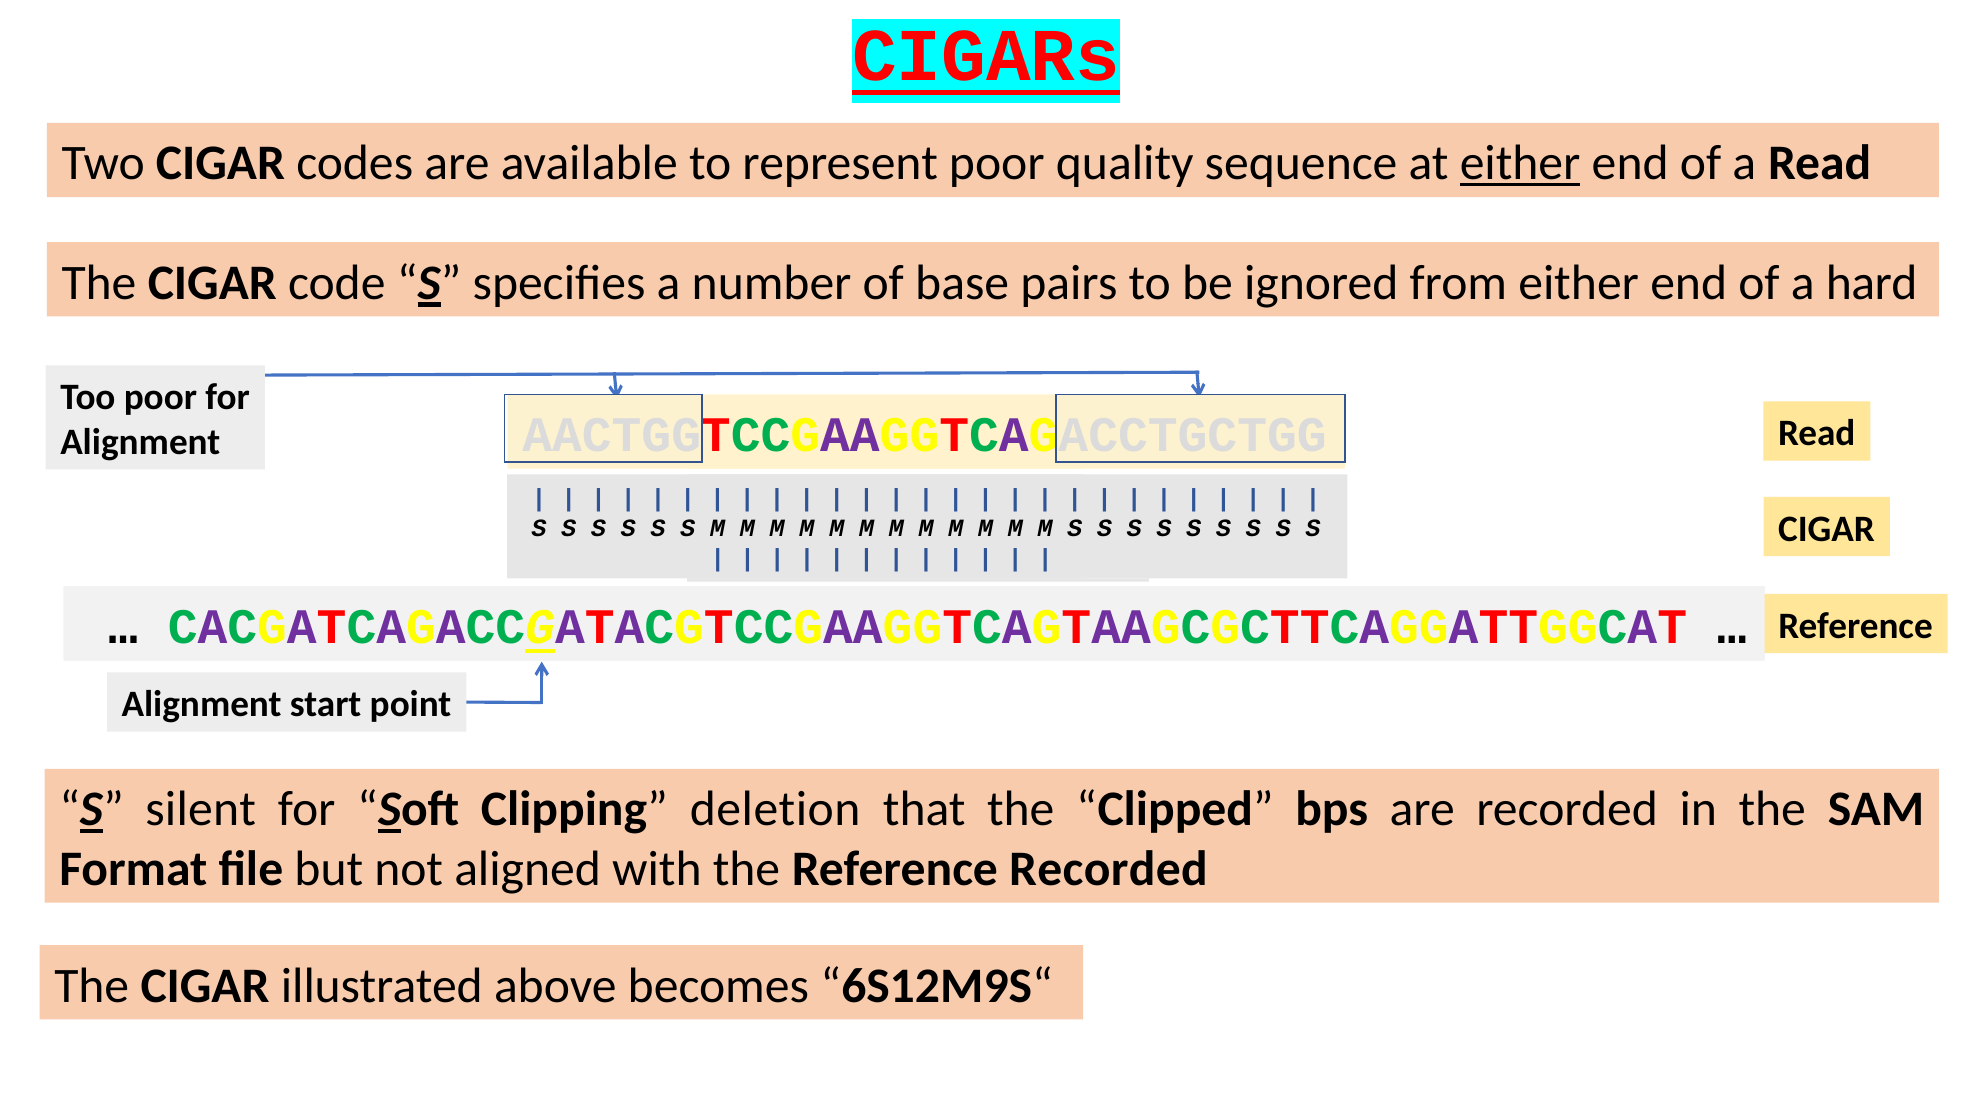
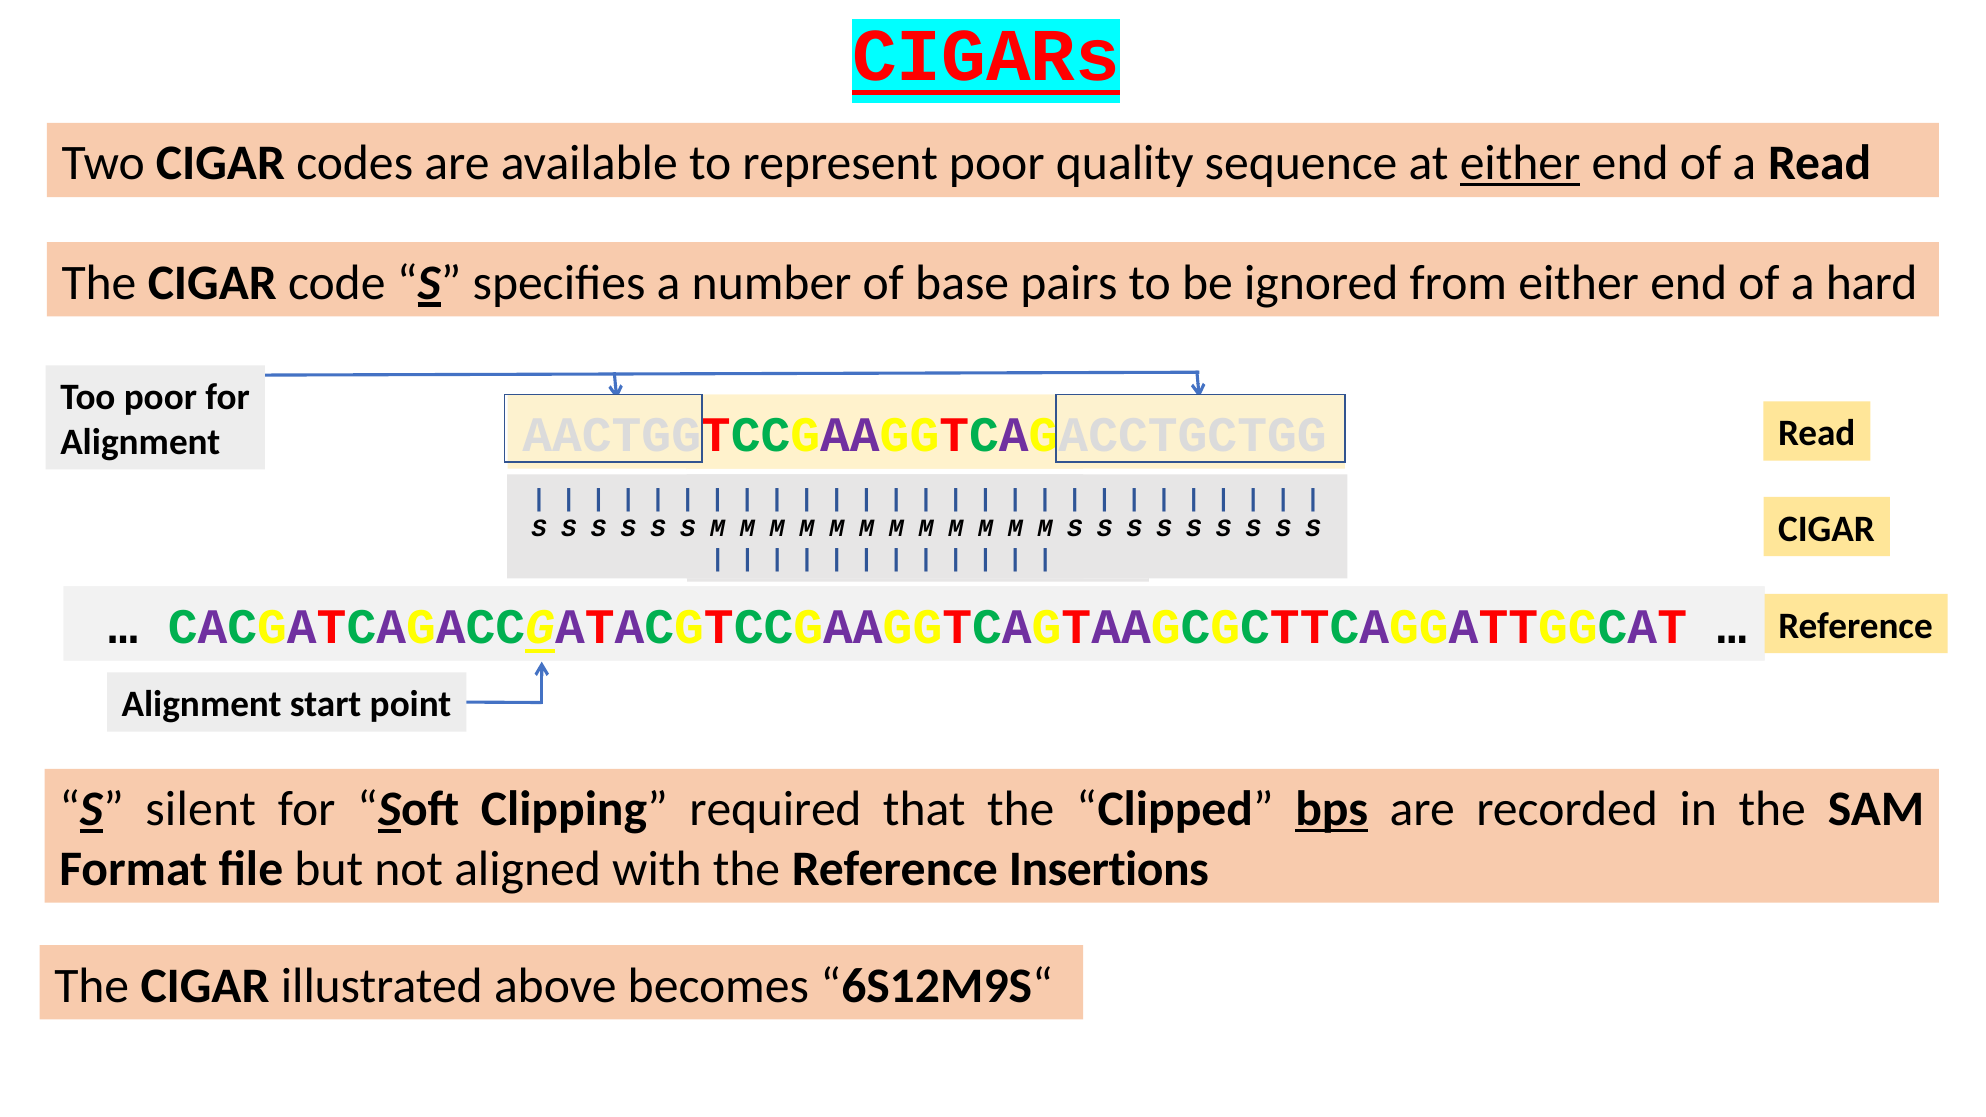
deletion: deletion -> required (776, 810)
bps underline: none -> present (1332, 810)
Reference Recorded: Recorded -> Insertions (1109, 869)
